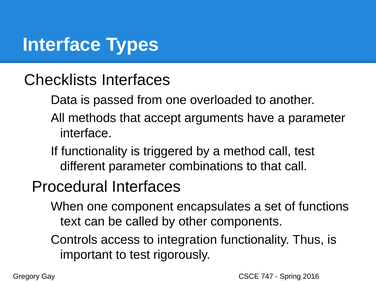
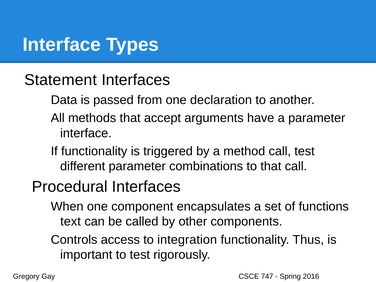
Checklists: Checklists -> Statement (61, 80)
overloaded: overloaded -> declaration (221, 100)
